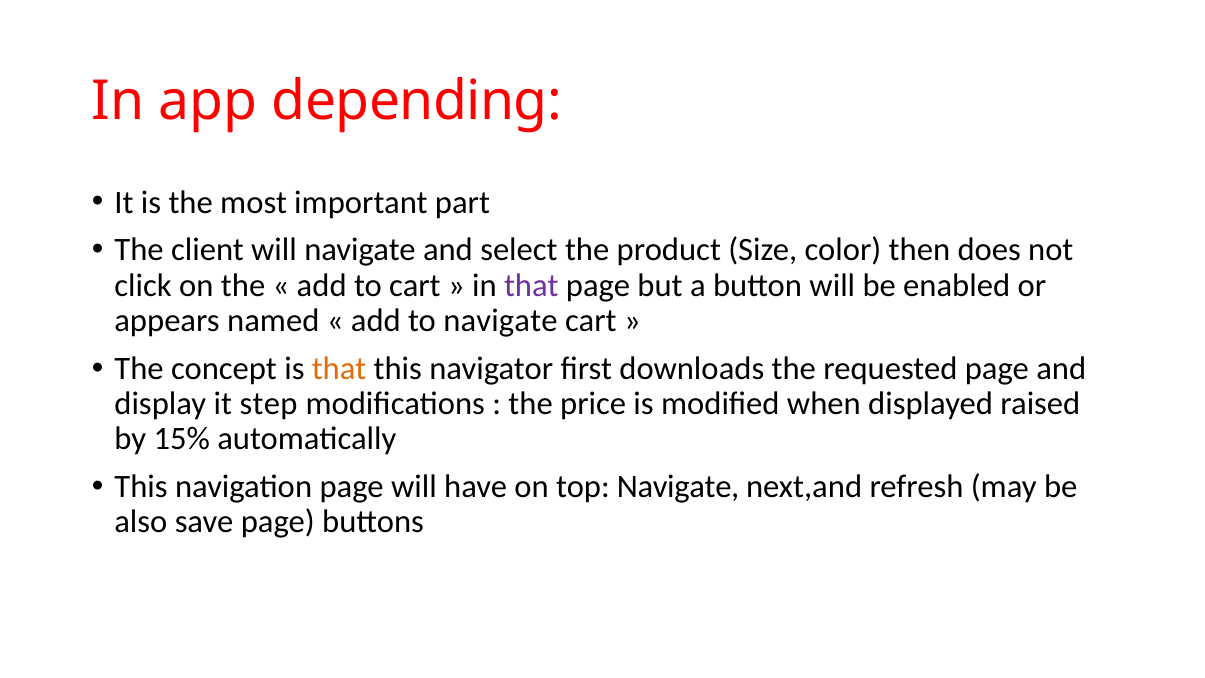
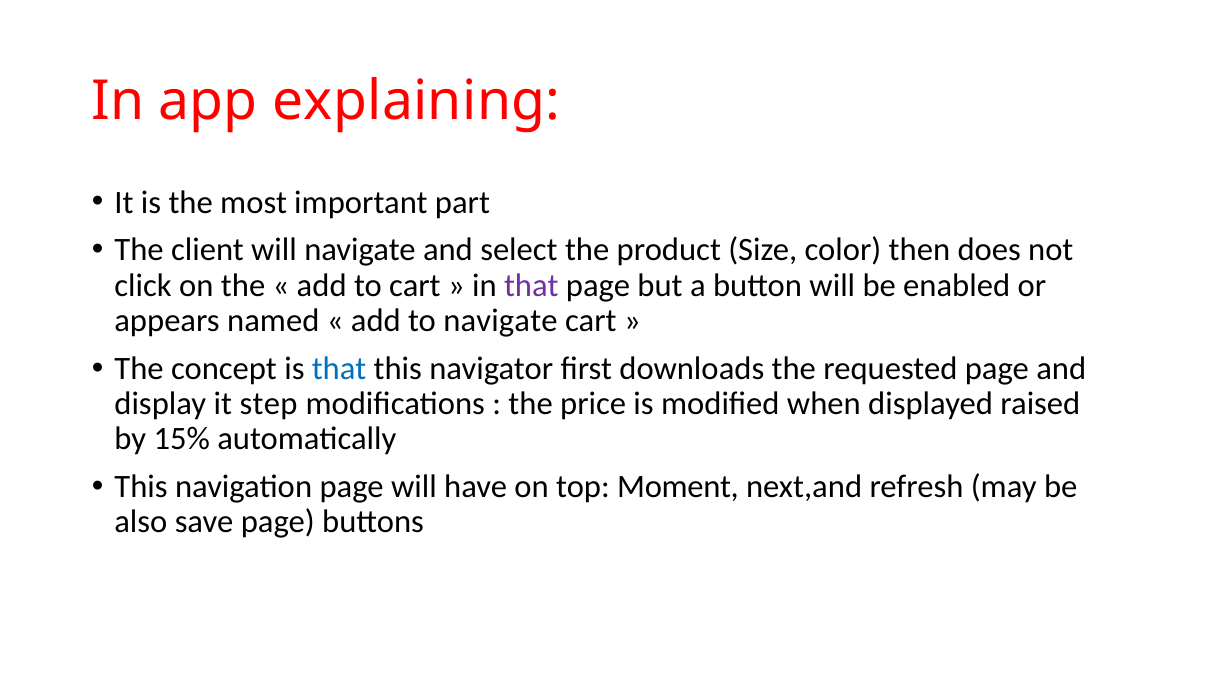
depending: depending -> explaining (416, 101)
that colour: orange -> blue (339, 368)
top Navigate: Navigate -> Moment (678, 487)
